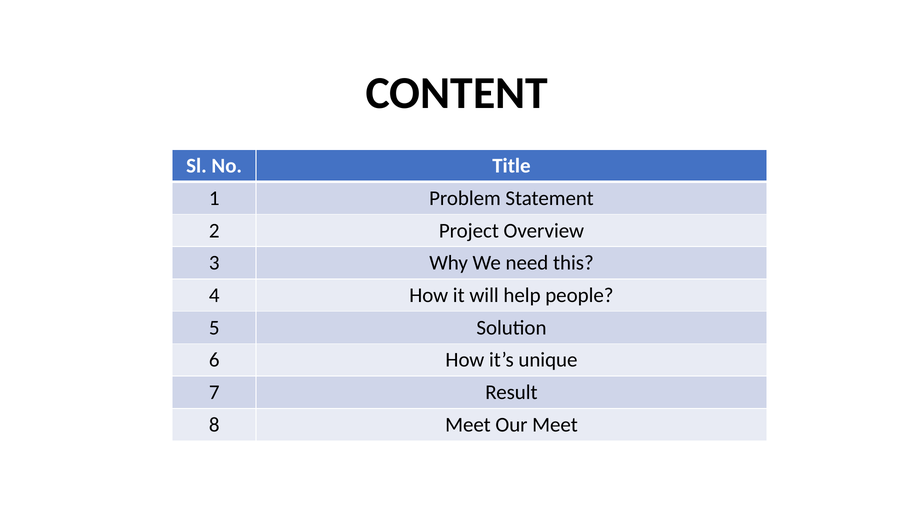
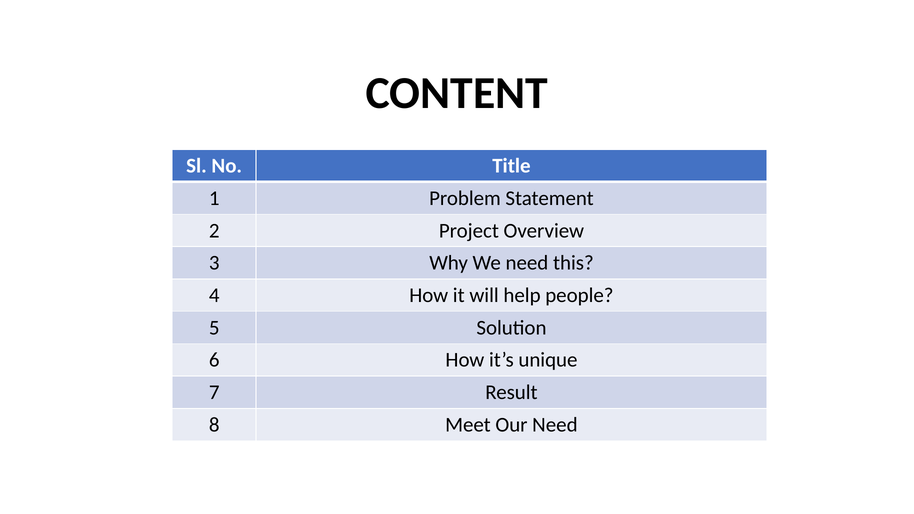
Our Meet: Meet -> Need (555, 425)
